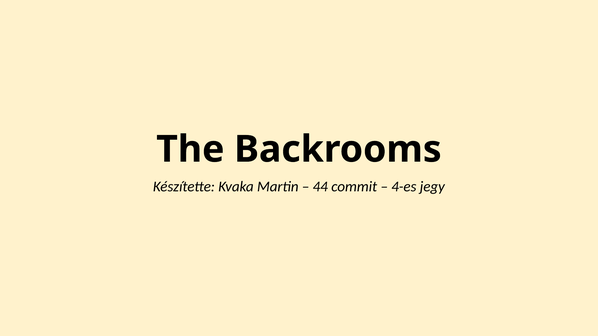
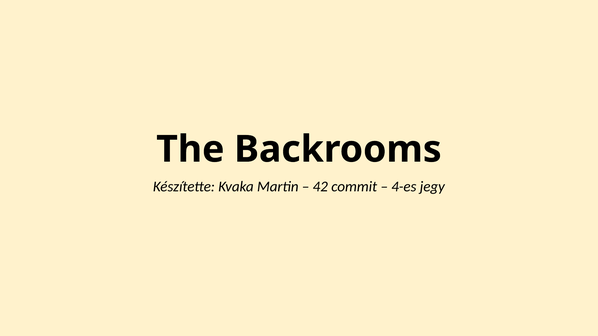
44: 44 -> 42 (320, 187)
